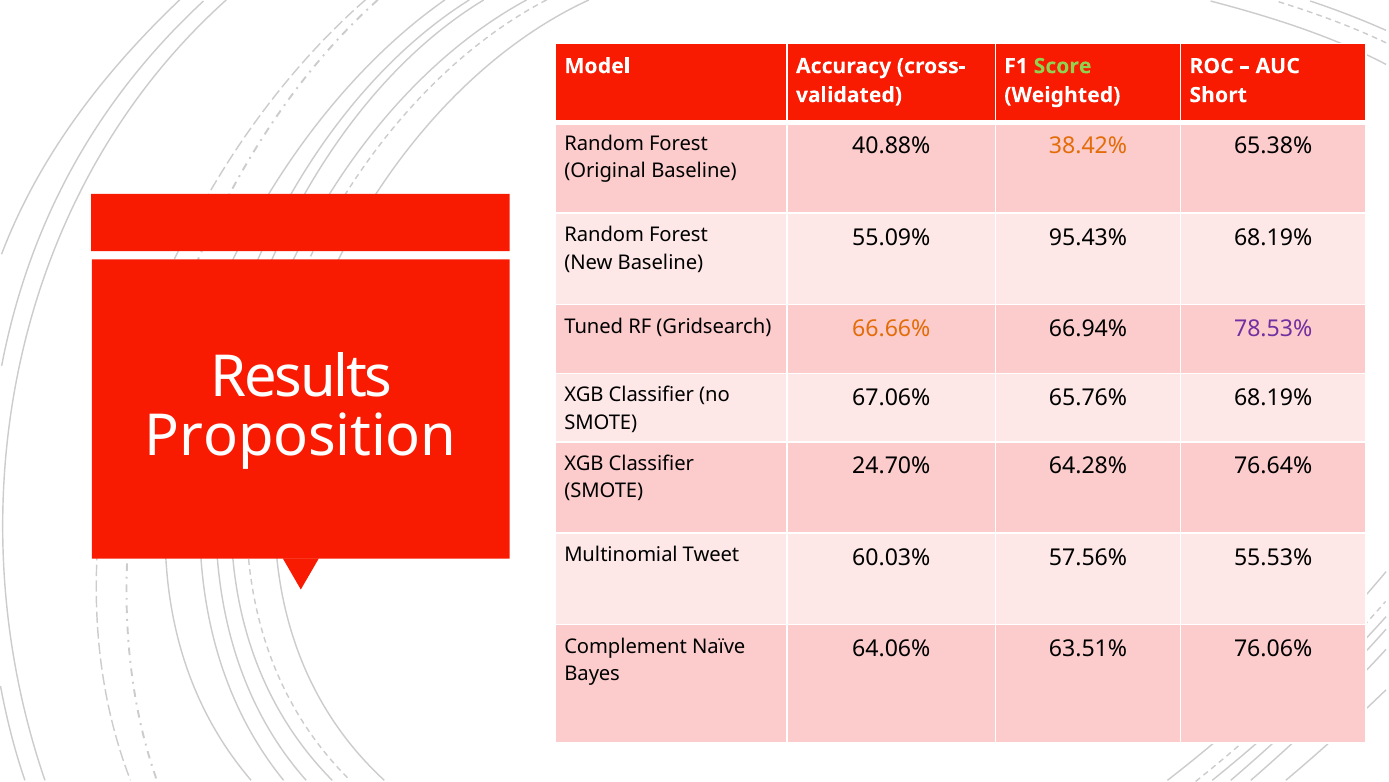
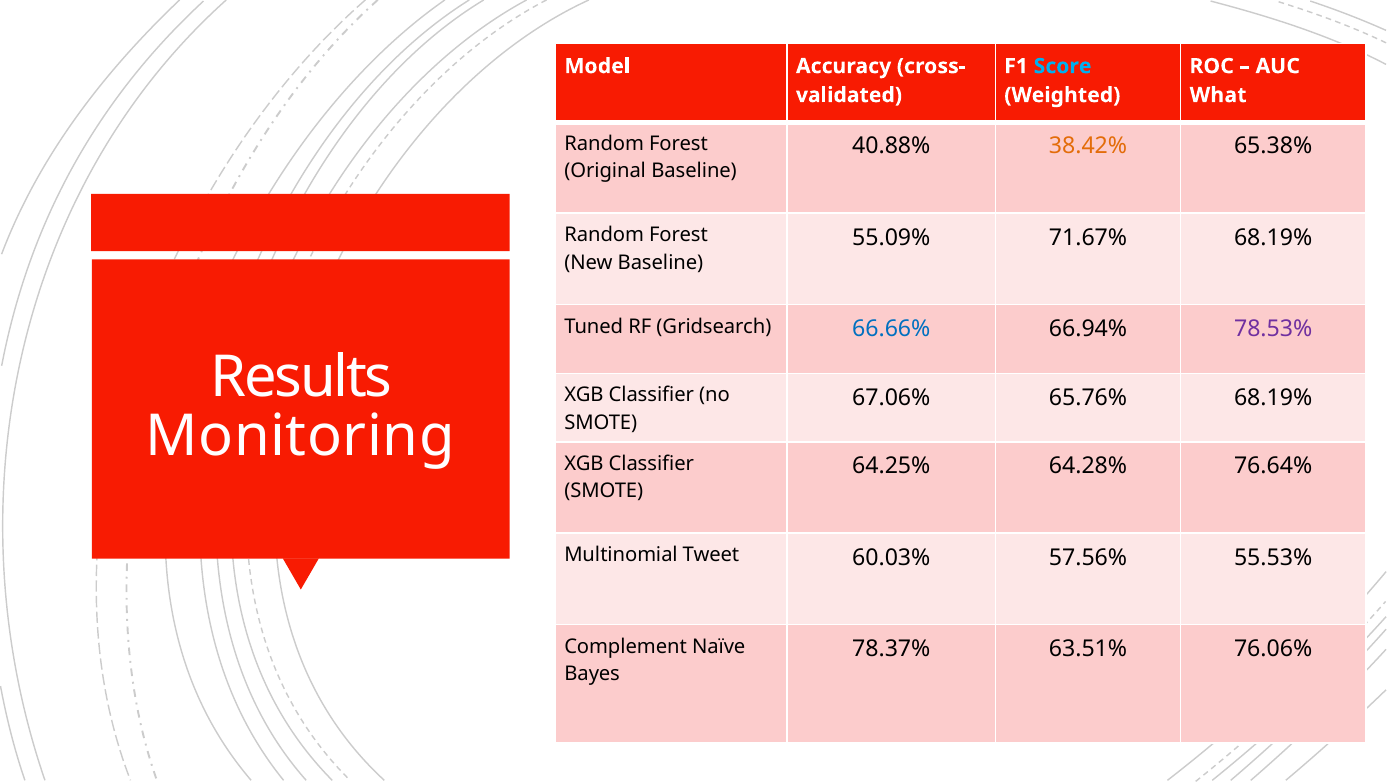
Score colour: light green -> light blue (1063, 66)
Short: Short -> What (1218, 95)
95.43%: 95.43% -> 71.67% (1088, 237)
66.66% colour: orange -> blue (891, 328)
Proposition: Proposition -> Monitoring (300, 436)
24.70%: 24.70% -> 64.25% (891, 466)
64.06%: 64.06% -> 78.37% (891, 648)
